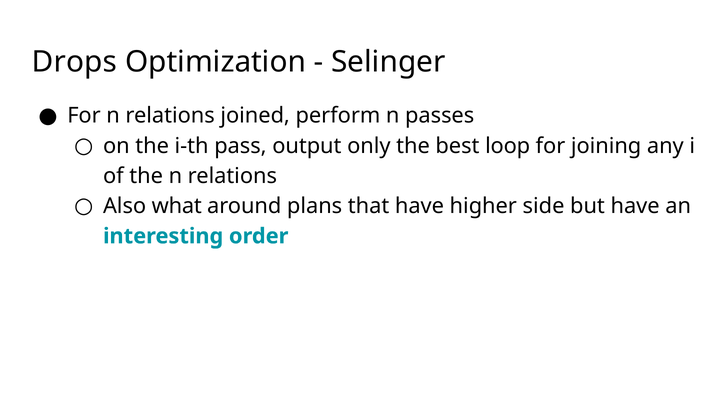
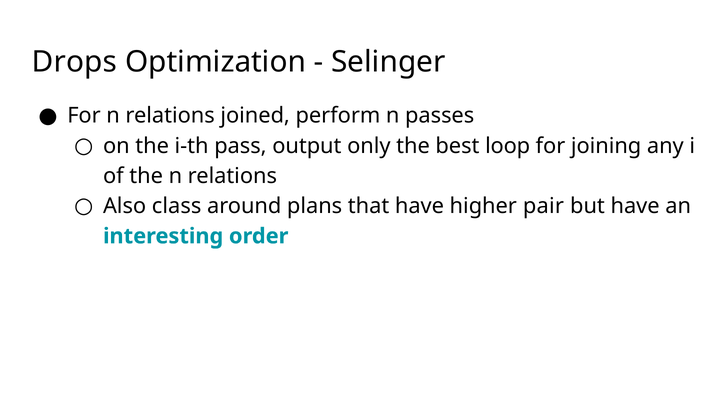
what: what -> class (177, 206)
side: side -> pair (543, 206)
